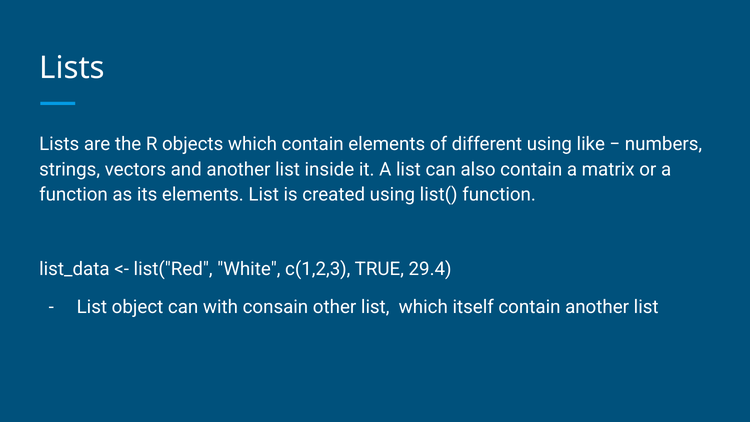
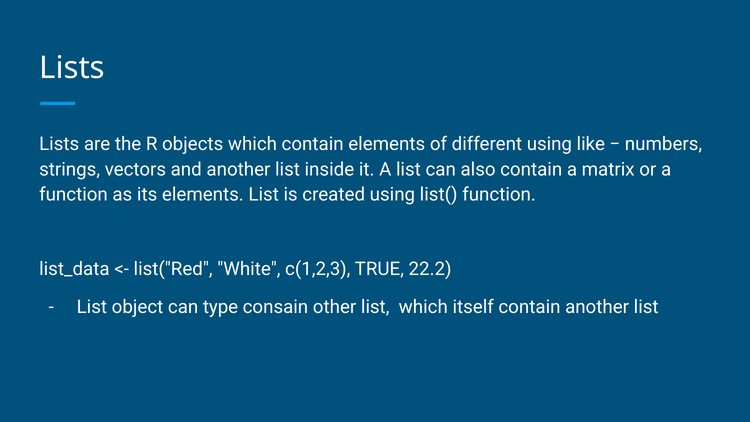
29.4: 29.4 -> 22.2 (430, 269)
with: with -> type (221, 307)
